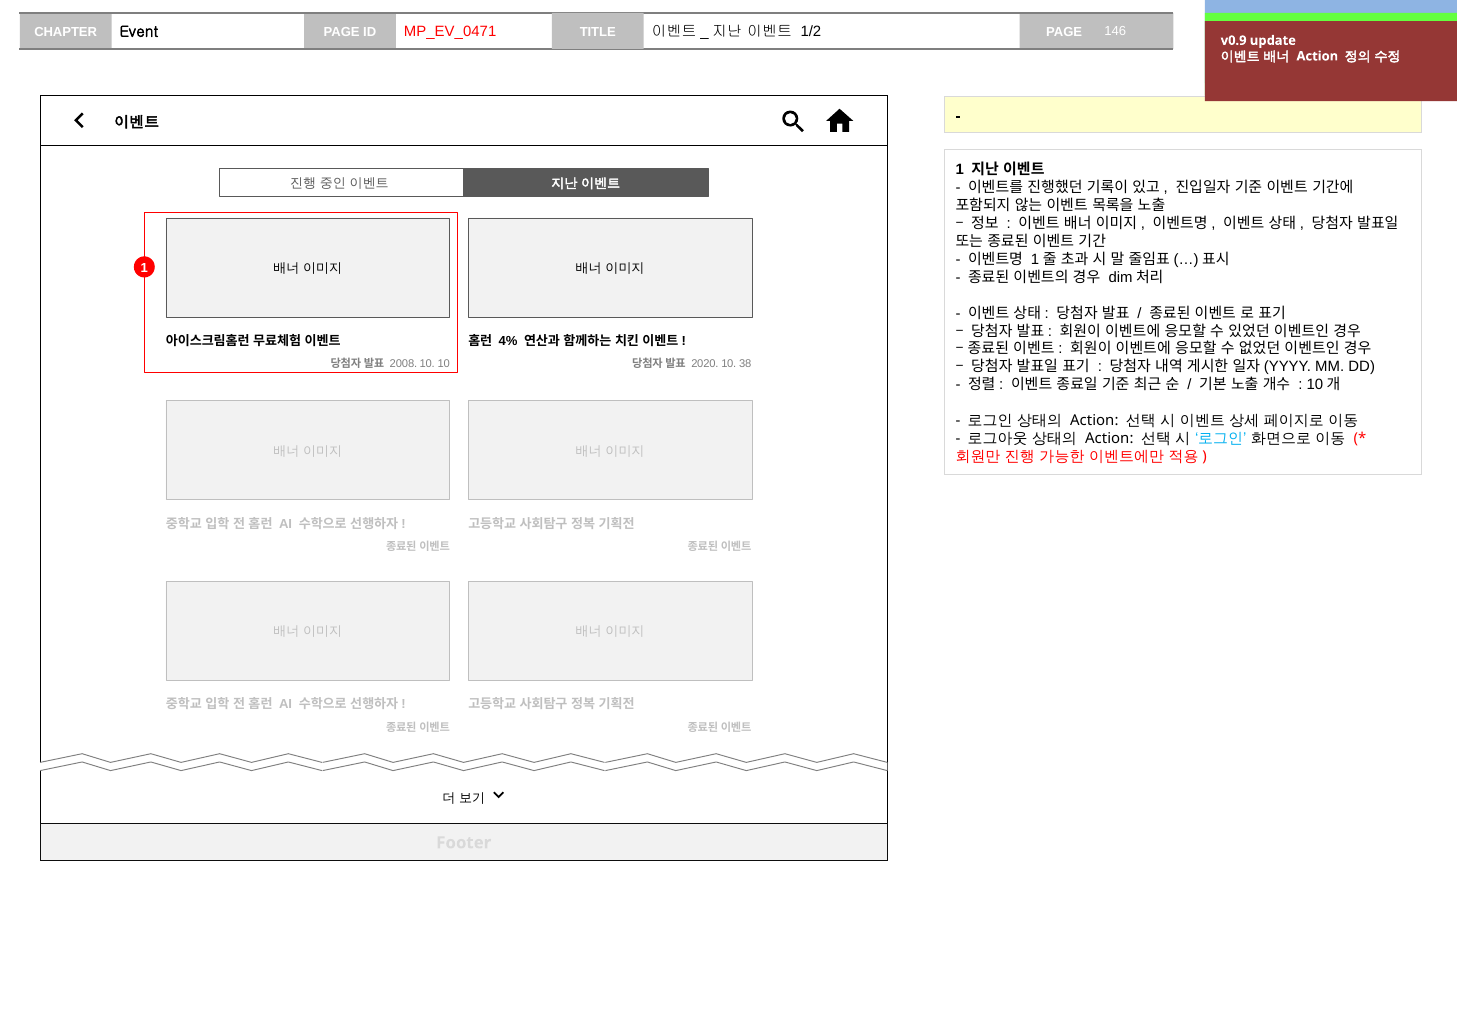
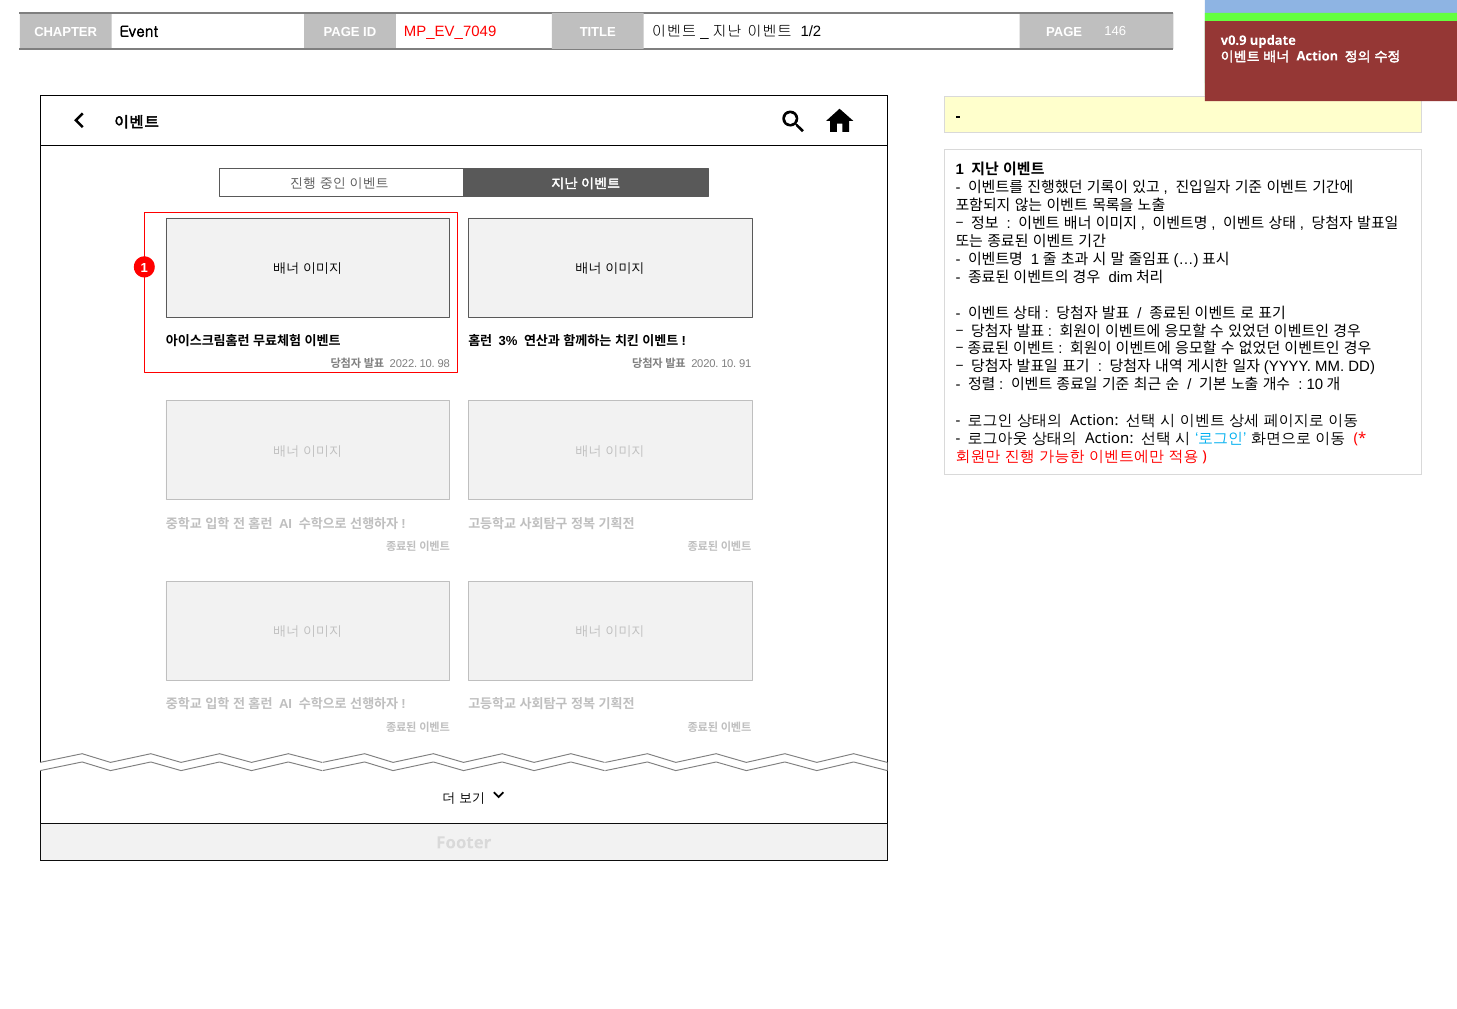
MP_EV_0471: MP_EV_0471 -> MP_EV_7049 (450, 32)
4%: 4% -> 3% (508, 341)
2008: 2008 -> 2022 (403, 364)
10 10: 10 -> 98 (444, 364)
38: 38 -> 91 (745, 364)
